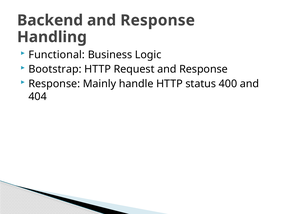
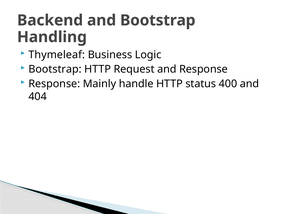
Backend and Response: Response -> Bootstrap (158, 20)
Functional: Functional -> Thymeleaf (57, 55)
